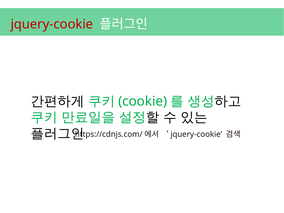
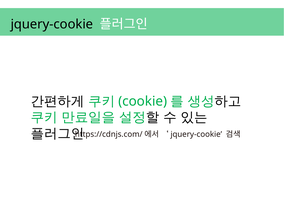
jquery-cookie colour: red -> black (52, 24)
